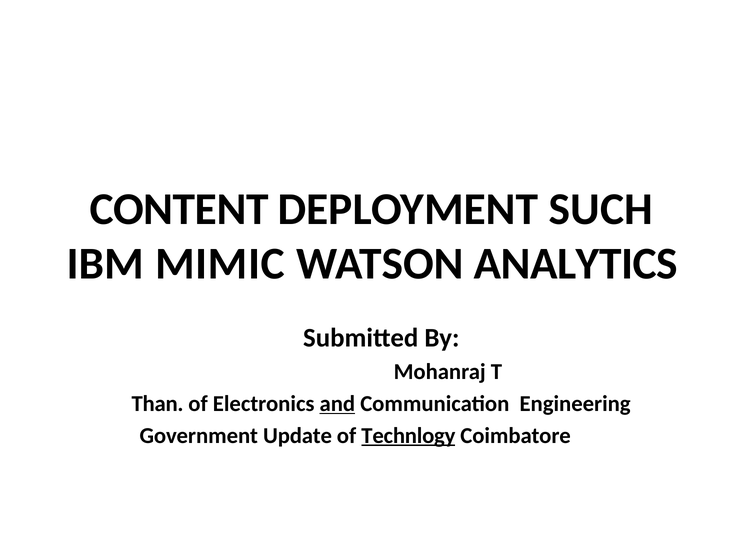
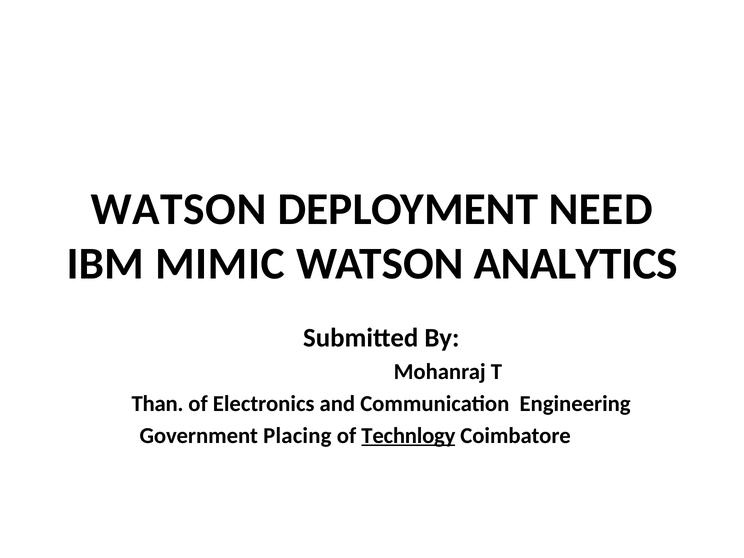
CONTENT: CONTENT -> WATSON (179, 209)
SUCH: SUCH -> NEED (601, 209)
and underline: present -> none (337, 404)
Update: Update -> Placing (297, 436)
